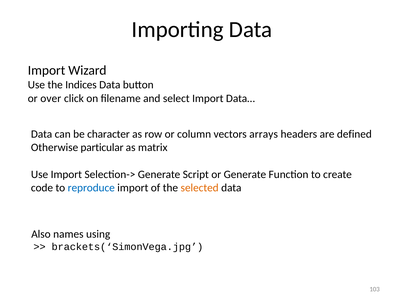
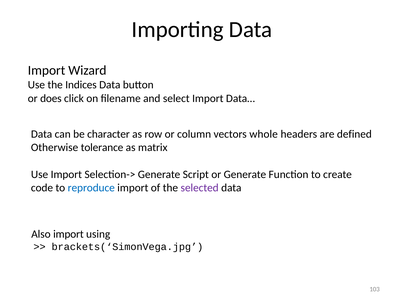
over: over -> does (51, 98)
arrays: arrays -> whole (264, 134)
particular: particular -> tolerance (102, 148)
selected colour: orange -> purple (200, 188)
Also names: names -> import (68, 234)
